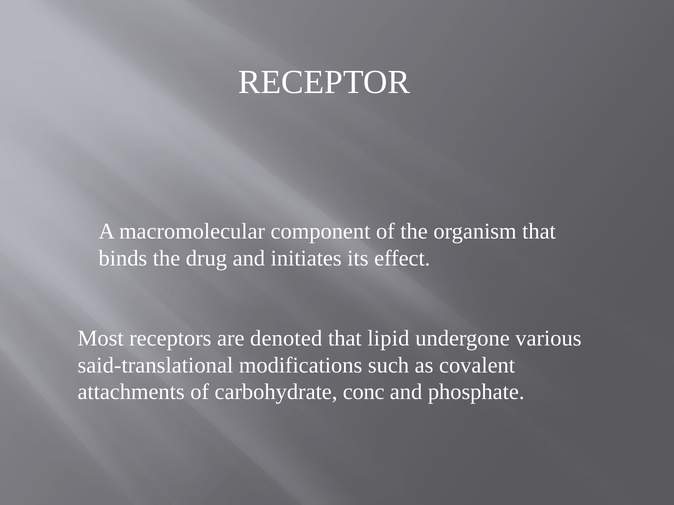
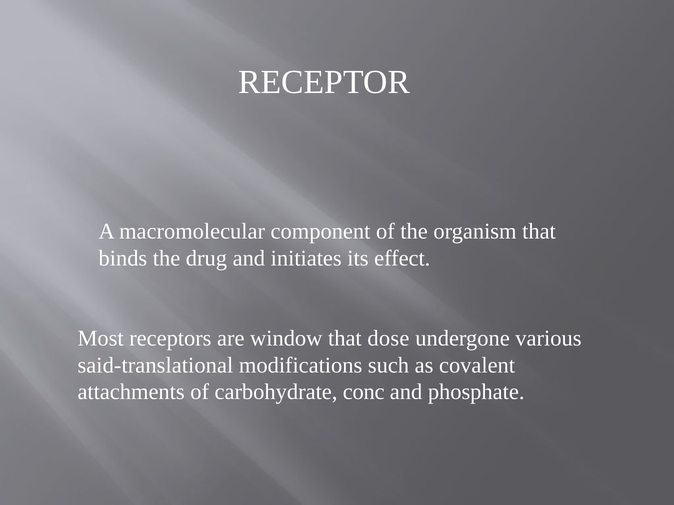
denoted: denoted -> window (286, 338)
lipid: lipid -> dose (388, 338)
